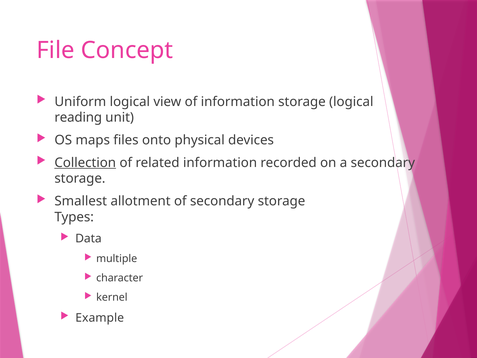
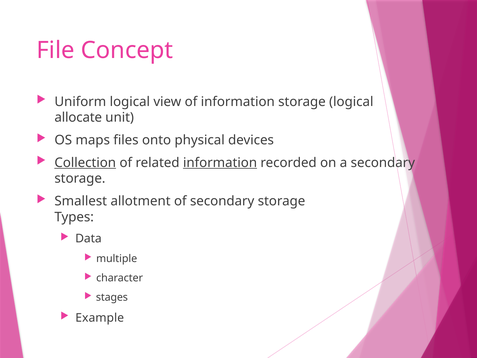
reading: reading -> allocate (78, 117)
information underline: none -> present (220, 163)
kernel: kernel -> stages (112, 297)
